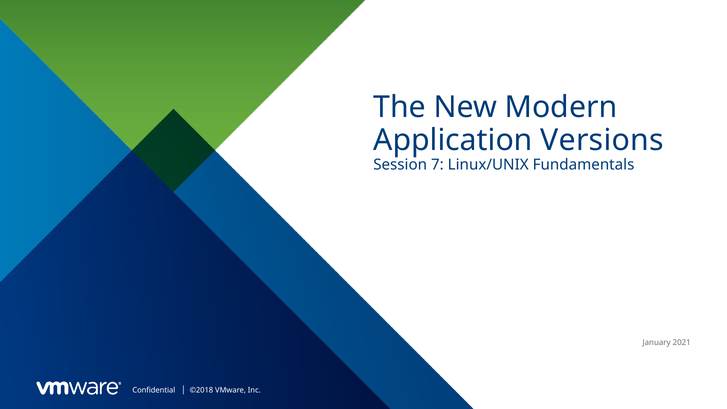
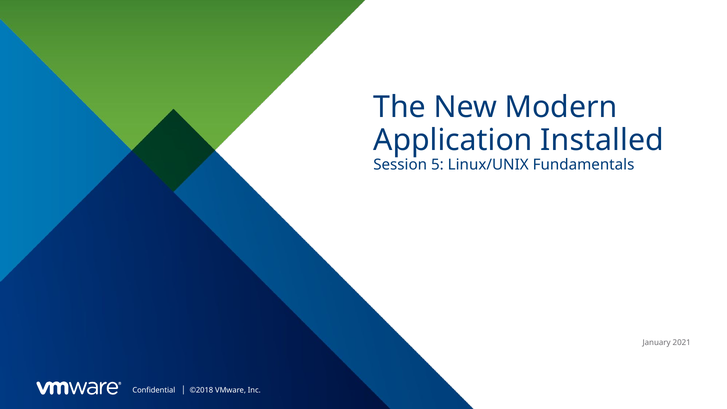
Versions: Versions -> Installed (602, 140)
7: 7 -> 5 (437, 165)
